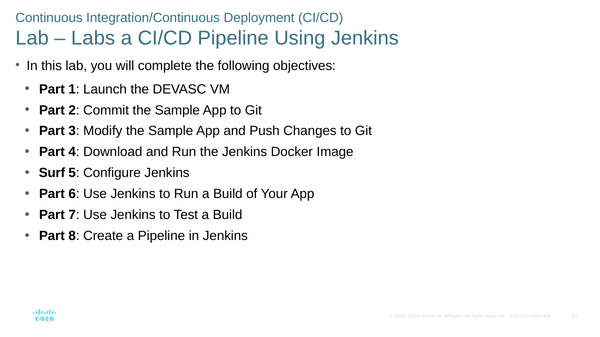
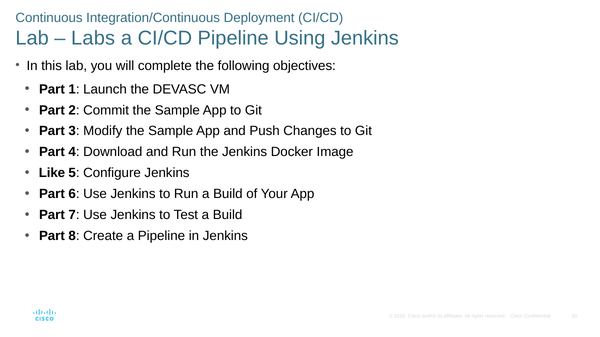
Surf: Surf -> Like (52, 173)
